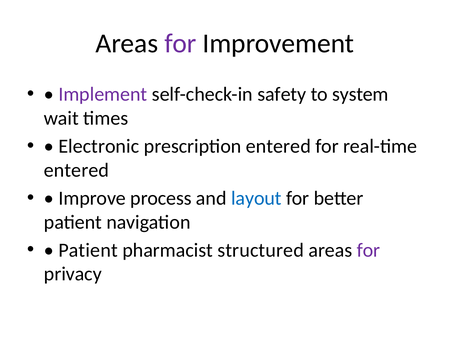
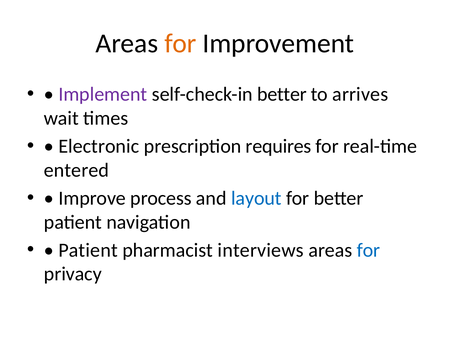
for colour: purple -> orange (180, 44)
self-check-in safety: safety -> better (282, 94)
system: system -> arrives (360, 94)
prescription entered: entered -> requires (279, 146)
structured: structured -> interviews (261, 250)
for colour: purple -> blue (368, 250)
